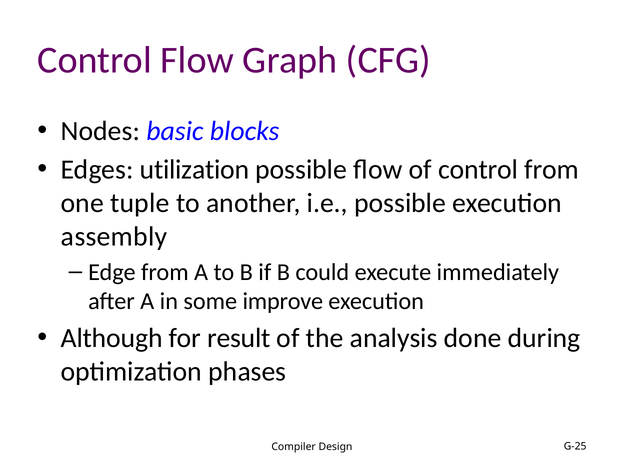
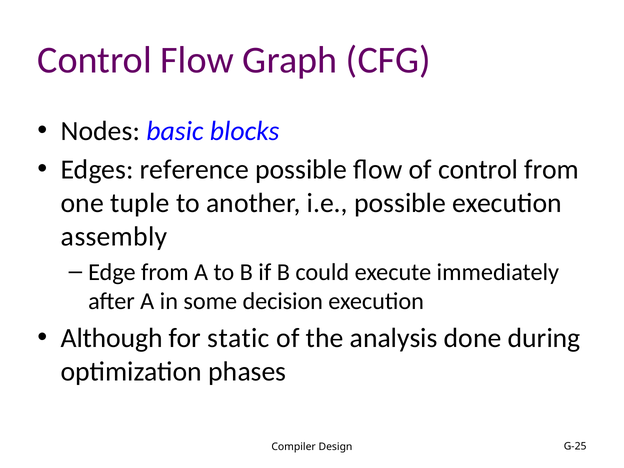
utilization: utilization -> reference (194, 170)
improve: improve -> decision (283, 301)
result: result -> static (239, 338)
